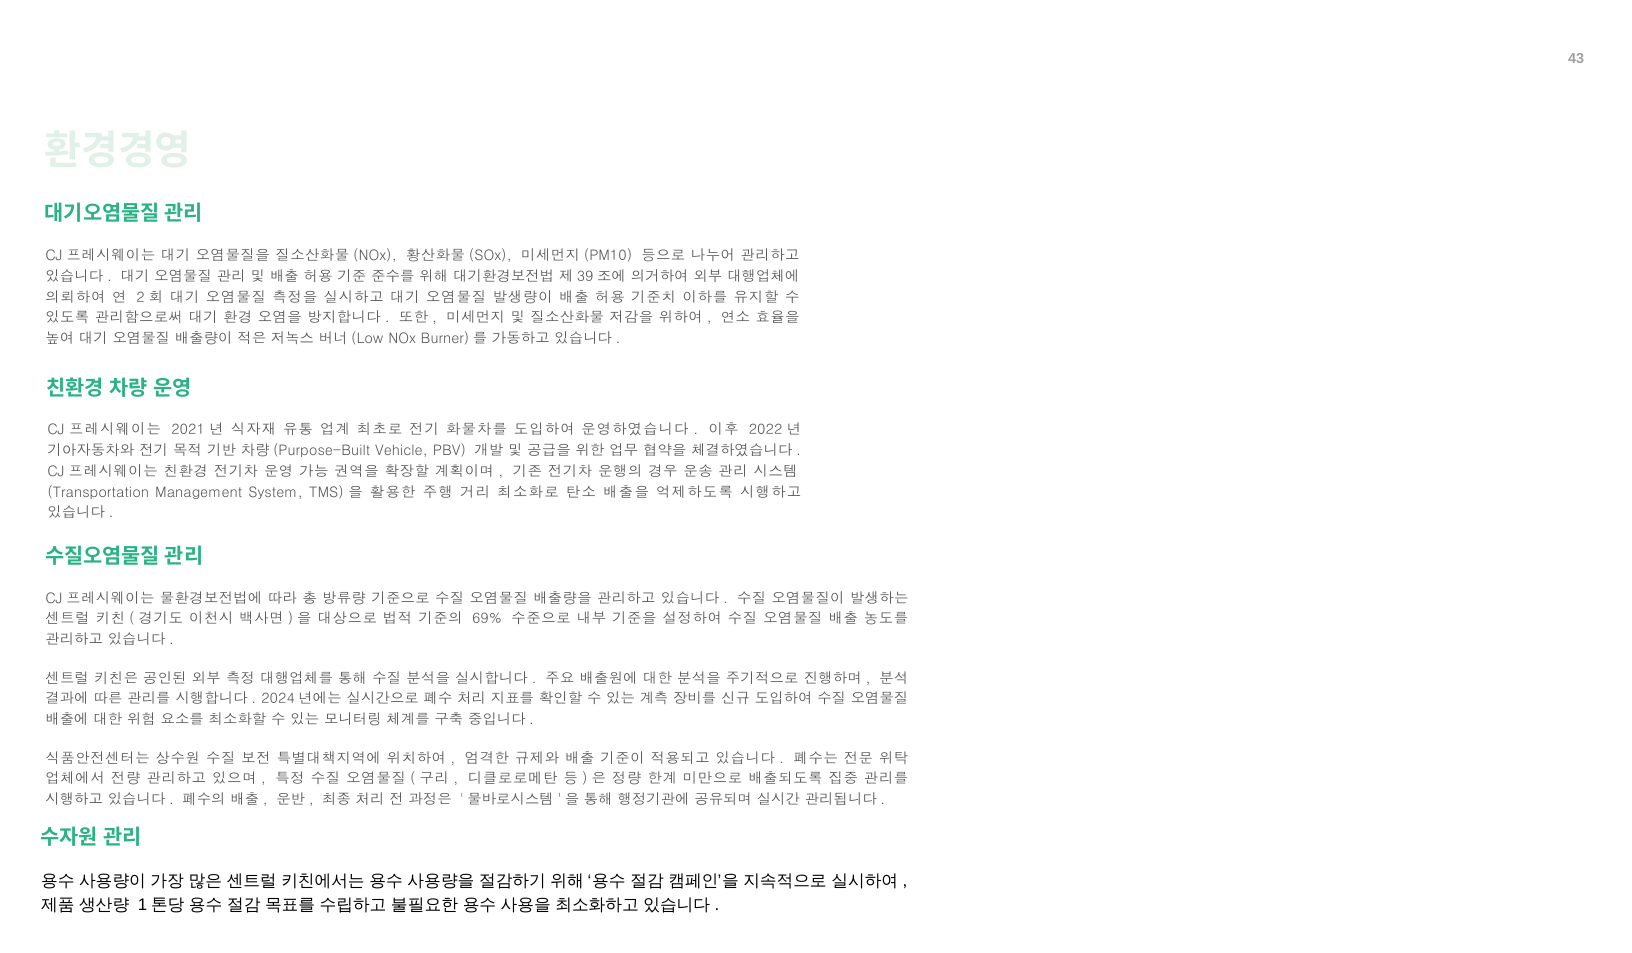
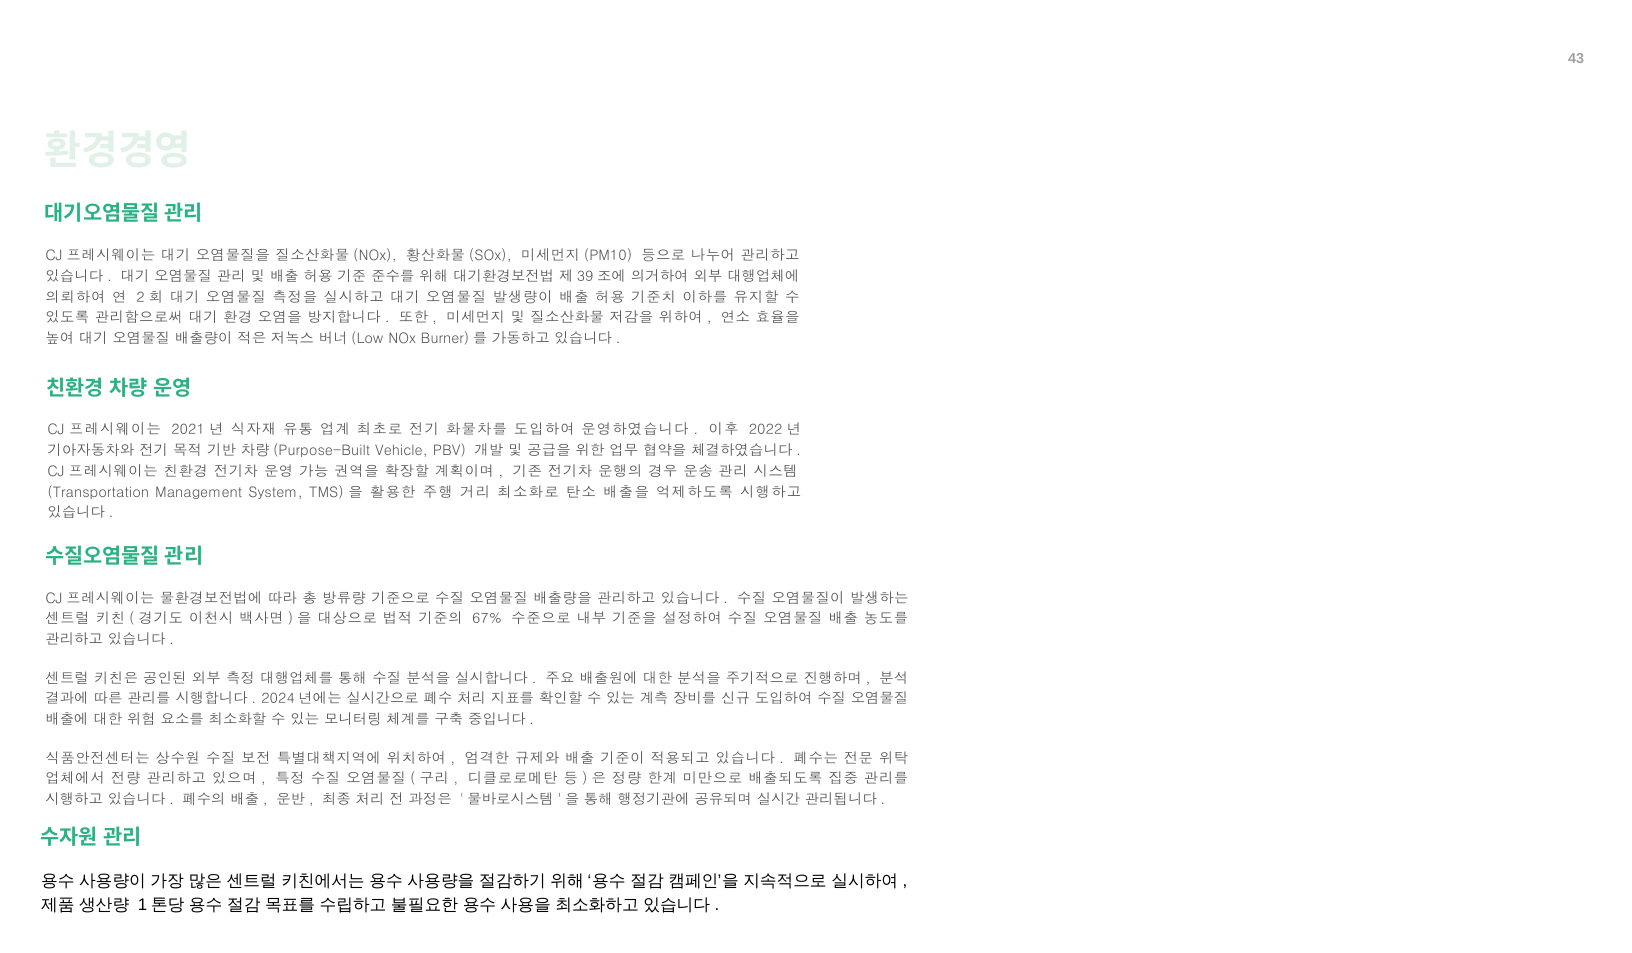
69%: 69% -> 67% (487, 619)
